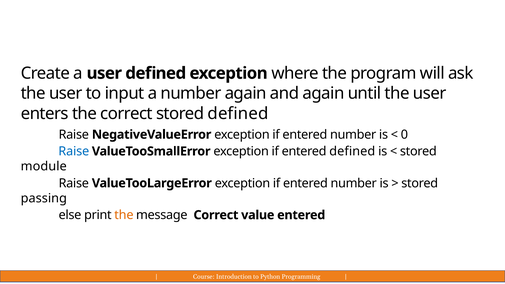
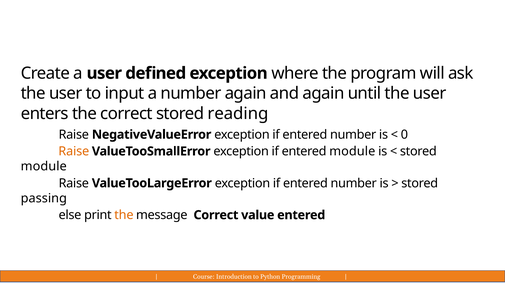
stored defined: defined -> reading (238, 114)
Raise colour: blue -> orange (74, 151)
entered defined: defined -> module (352, 151)
